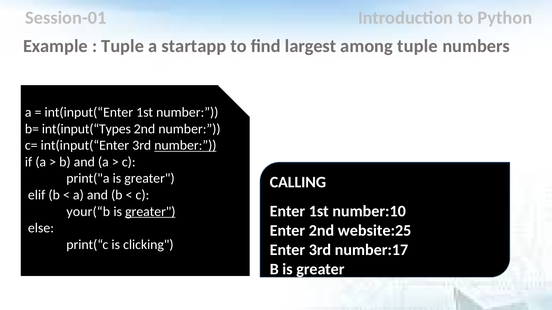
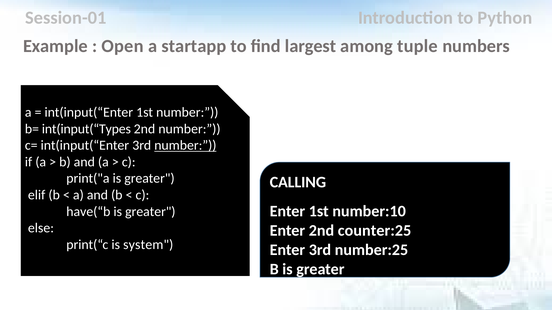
Tuple: Tuple -> Open (123, 46)
your(“b: your(“b -> have(“b (88, 212)
greater underline: present -> none (150, 212)
website:25: website:25 -> counter:25 (375, 231)
clicking: clicking -> system (148, 245)
number:17: number:17 -> number:25 (371, 250)
